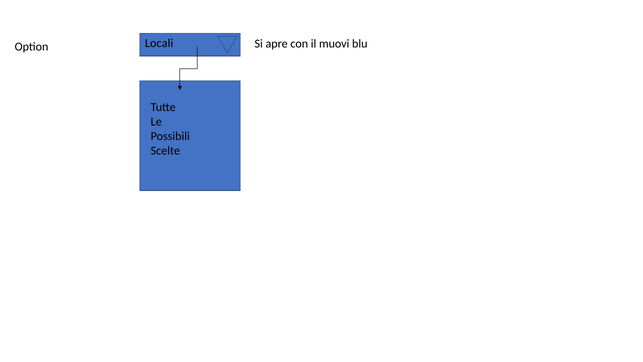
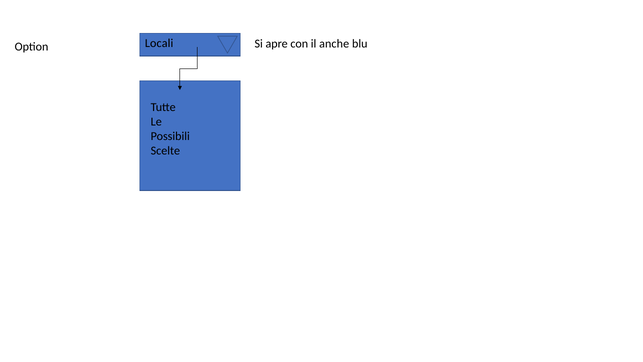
muovi: muovi -> anche (334, 44)
